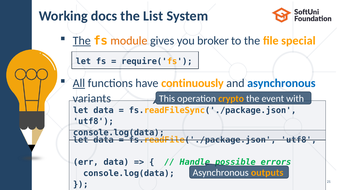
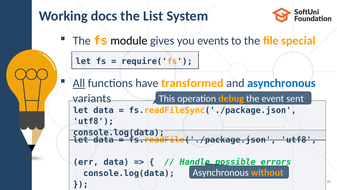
The underline: present -> none (82, 41)
module colour: orange -> black (129, 41)
broker: broker -> events (213, 41)
continuously: continuously -> transformed (192, 83)
crypto: crypto -> debug (231, 98)
with: with -> sent (295, 98)
outputs: outputs -> without (267, 172)
